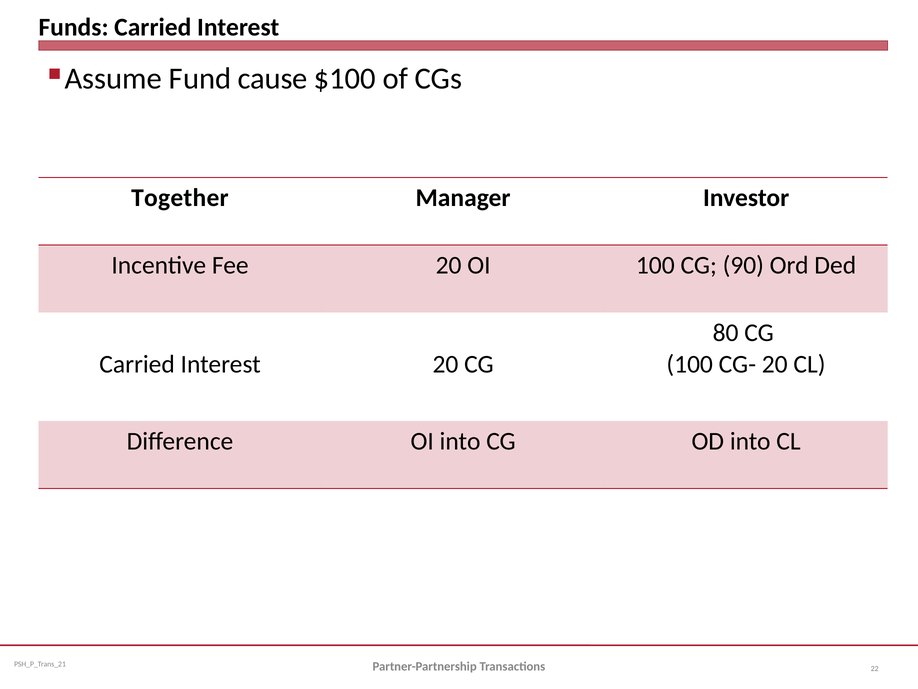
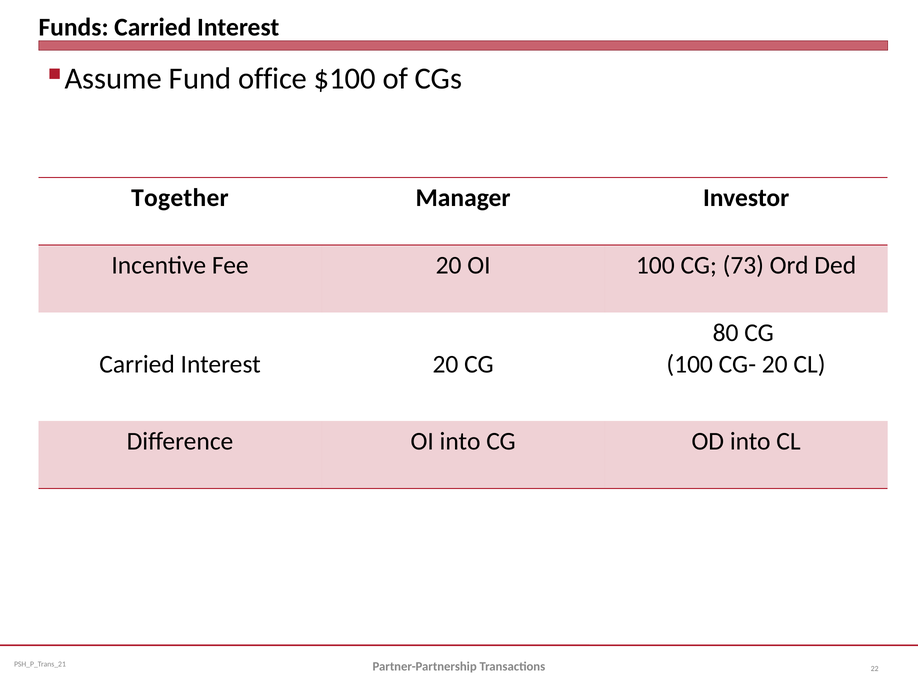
cause: cause -> office (273, 79)
90: 90 -> 73 (743, 265)
